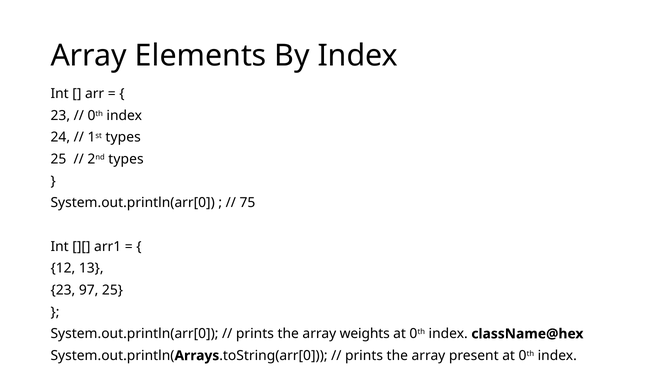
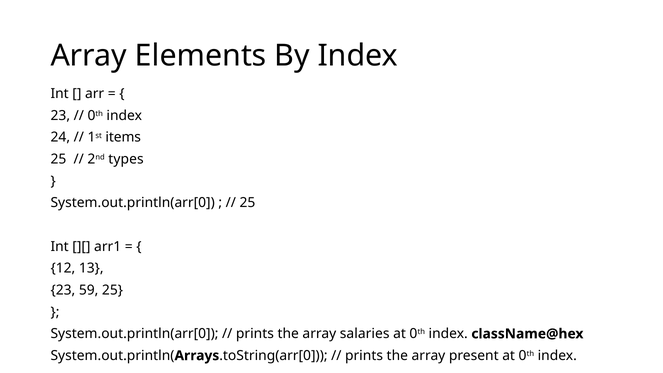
1st types: types -> items (123, 137)
75: 75 -> 25 (247, 203)
97: 97 -> 59 (89, 290)
weights: weights -> salaries (365, 334)
